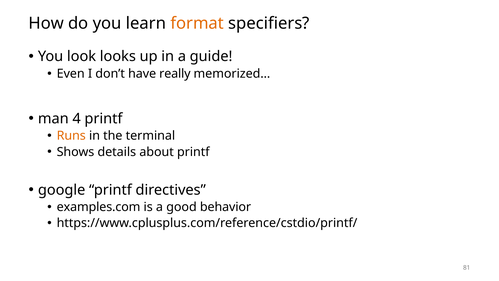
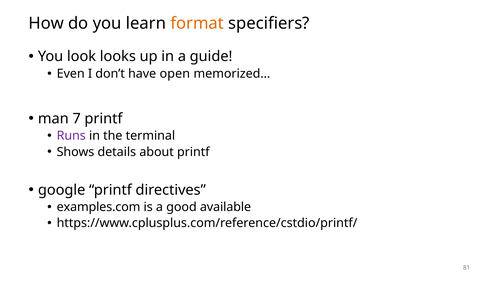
really: really -> open (175, 74)
4: 4 -> 7 (77, 118)
Runs colour: orange -> purple (71, 136)
behavior: behavior -> available (226, 207)
